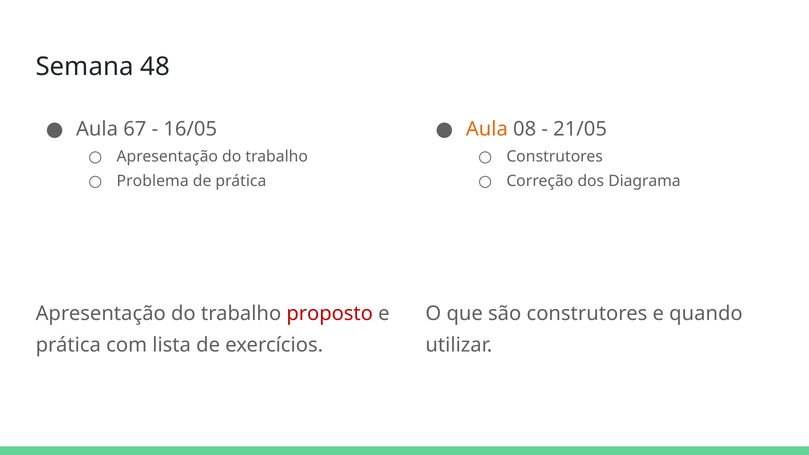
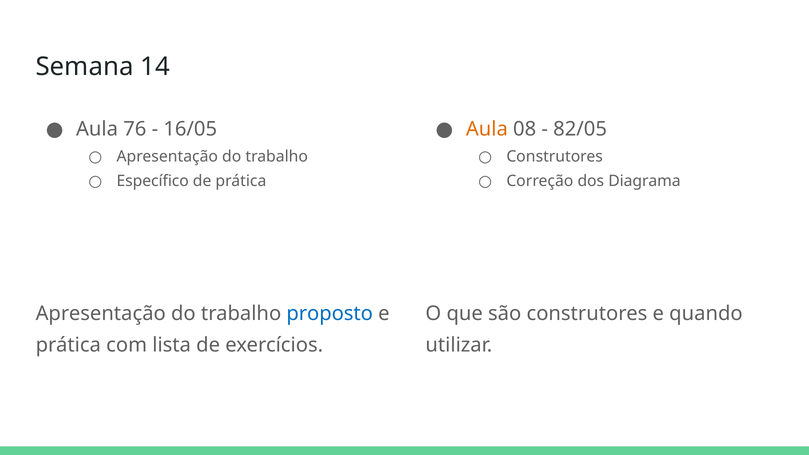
48: 48 -> 14 (155, 67)
67: 67 -> 76 (135, 129)
21/05: 21/05 -> 82/05 (580, 129)
Problema: Problema -> Específico (153, 181)
proposto colour: red -> blue (330, 314)
